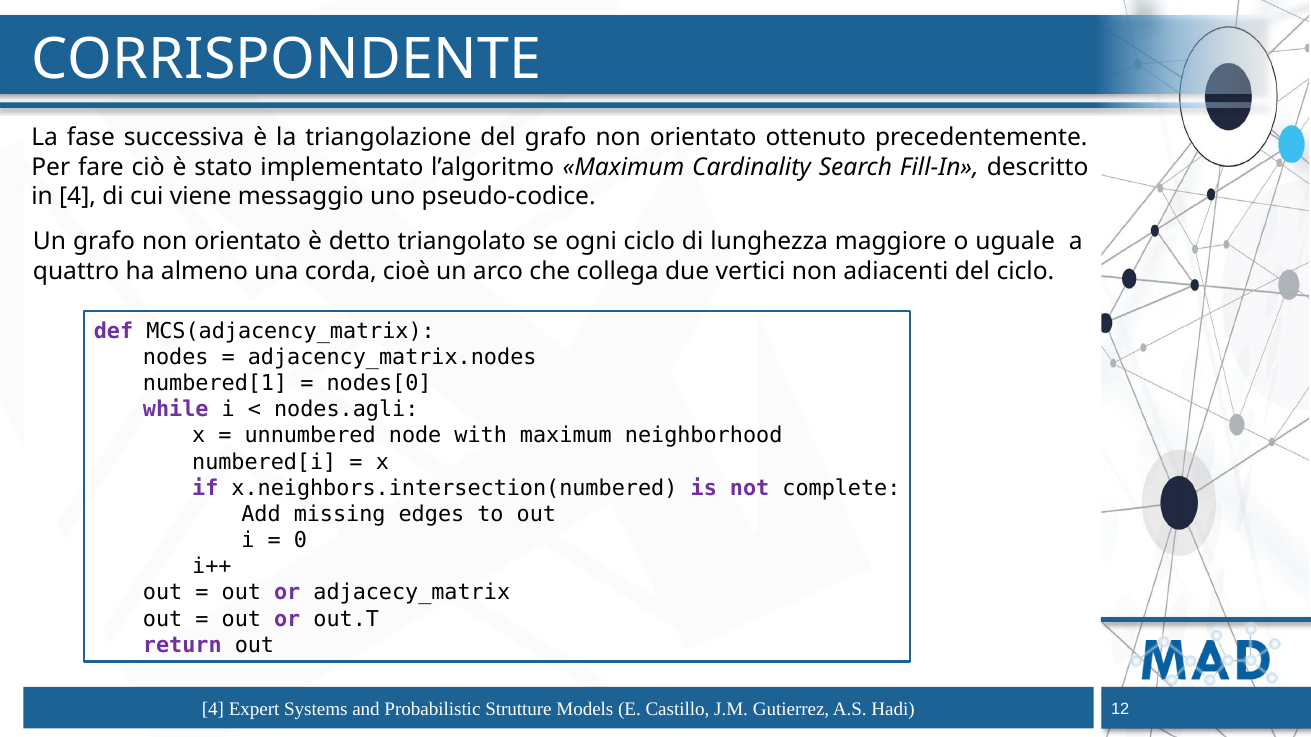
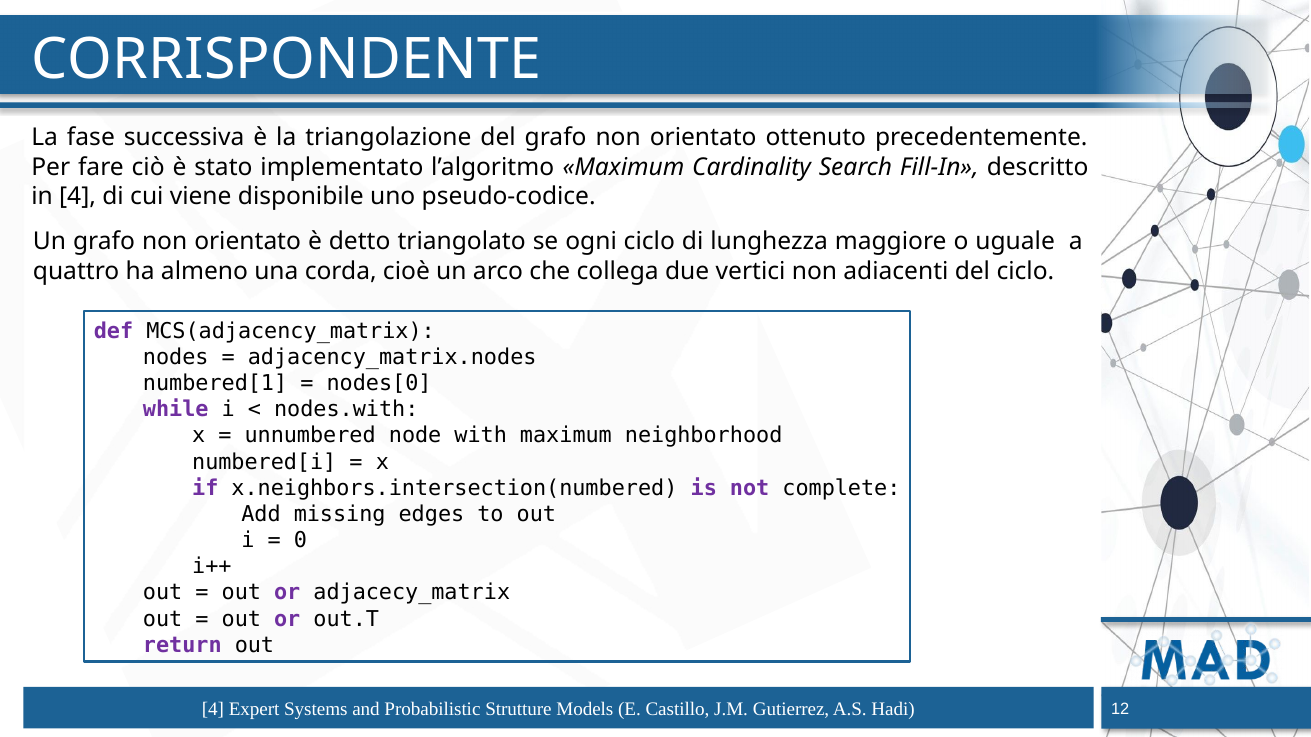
messaggio: messaggio -> disponibile (301, 197)
nodes.agli: nodes.agli -> nodes.with (346, 410)
